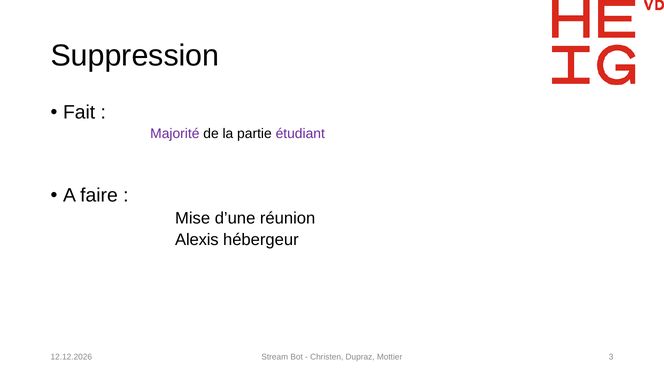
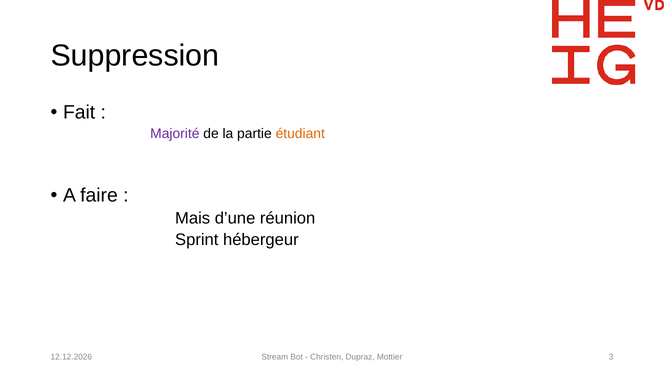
étudiant colour: purple -> orange (300, 134)
Mise: Mise -> Mais (193, 218)
Alexis: Alexis -> Sprint (197, 240)
